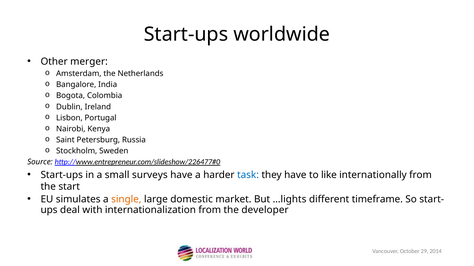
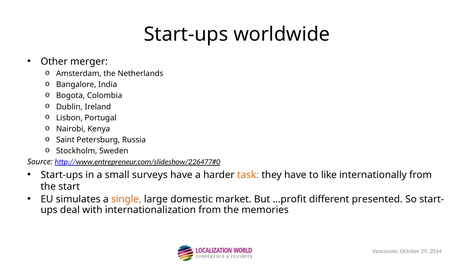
task colour: blue -> orange (248, 175)
…lights: …lights -> …profit (290, 200)
timeframe: timeframe -> presented (377, 200)
developer: developer -> memories (265, 210)
